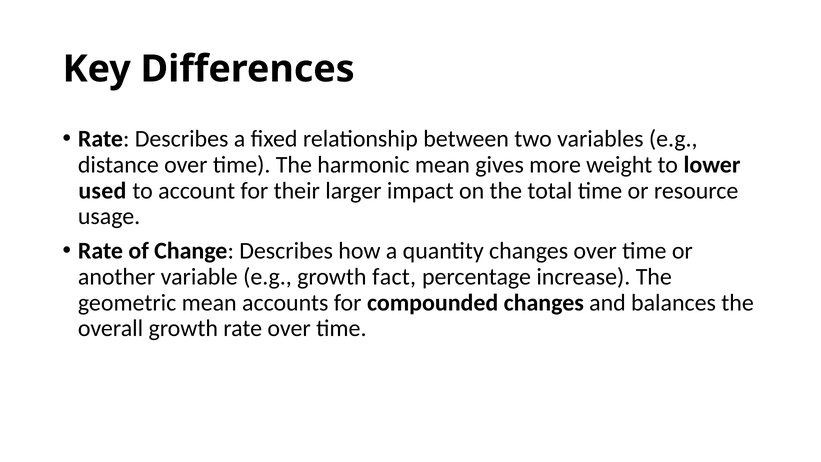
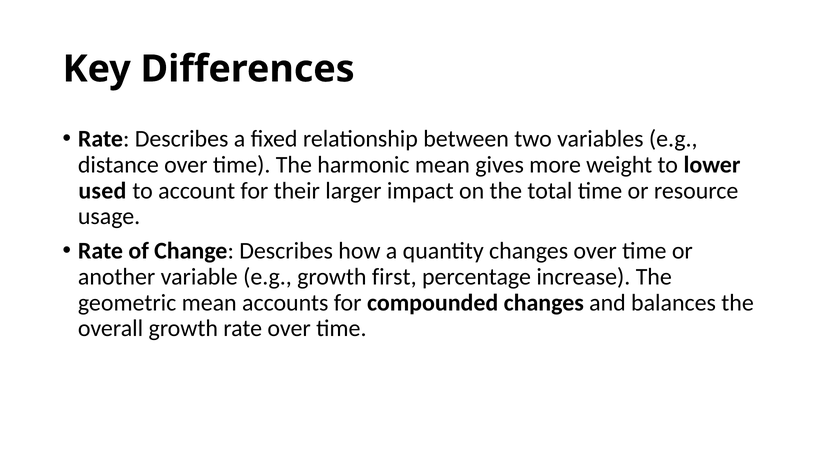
fact: fact -> first (394, 277)
